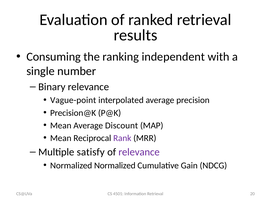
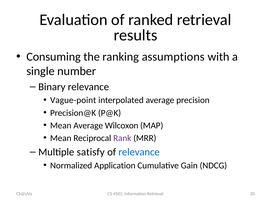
independent: independent -> assumptions (173, 57)
Discount: Discount -> Wilcoxon (122, 126)
relevance colour: purple -> blue (139, 152)
Normalized Normalized: Normalized -> Application (115, 166)
